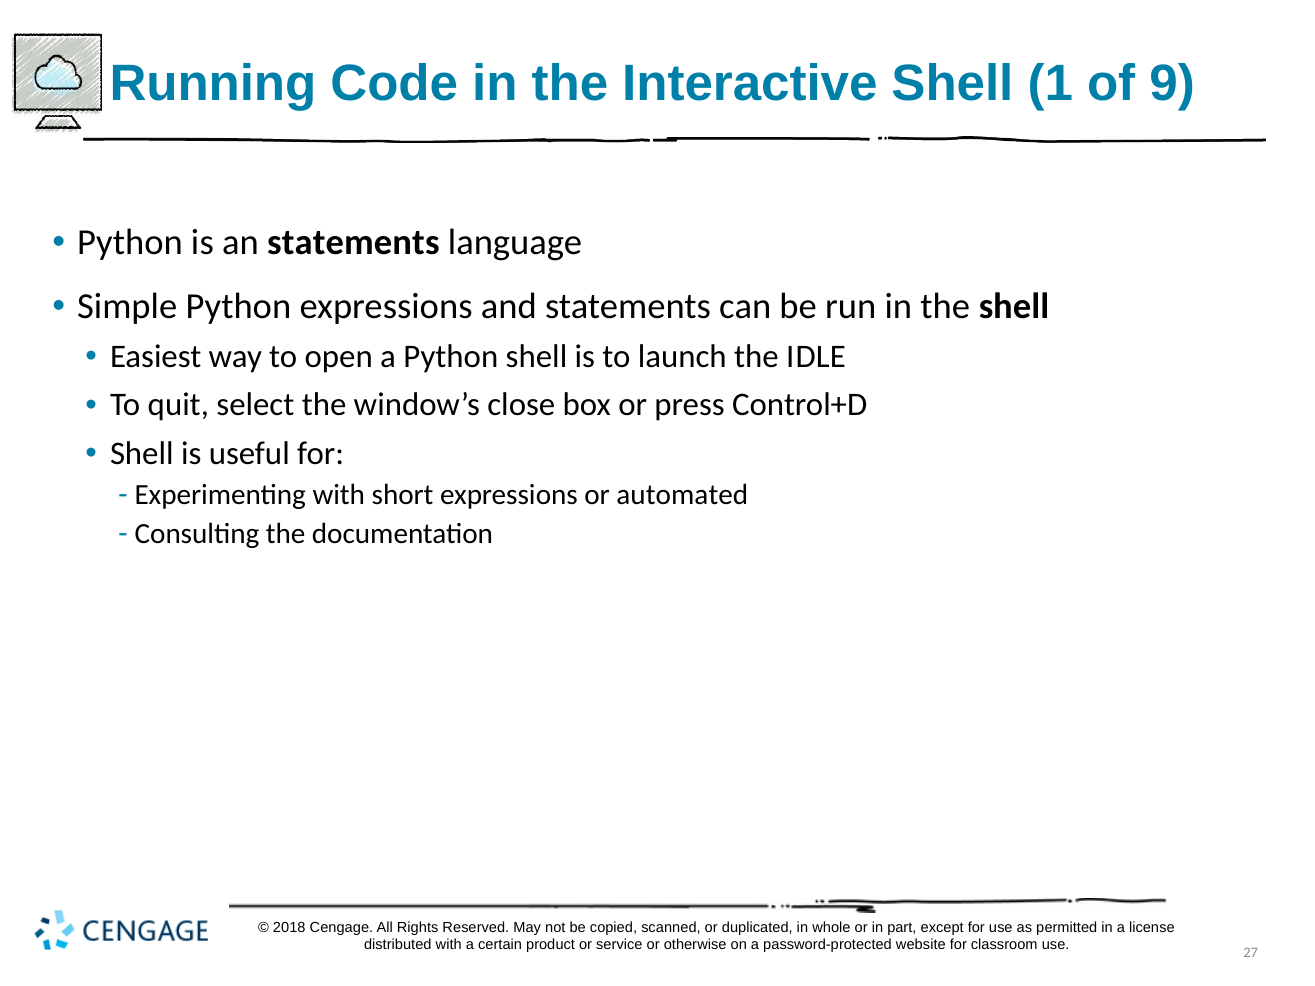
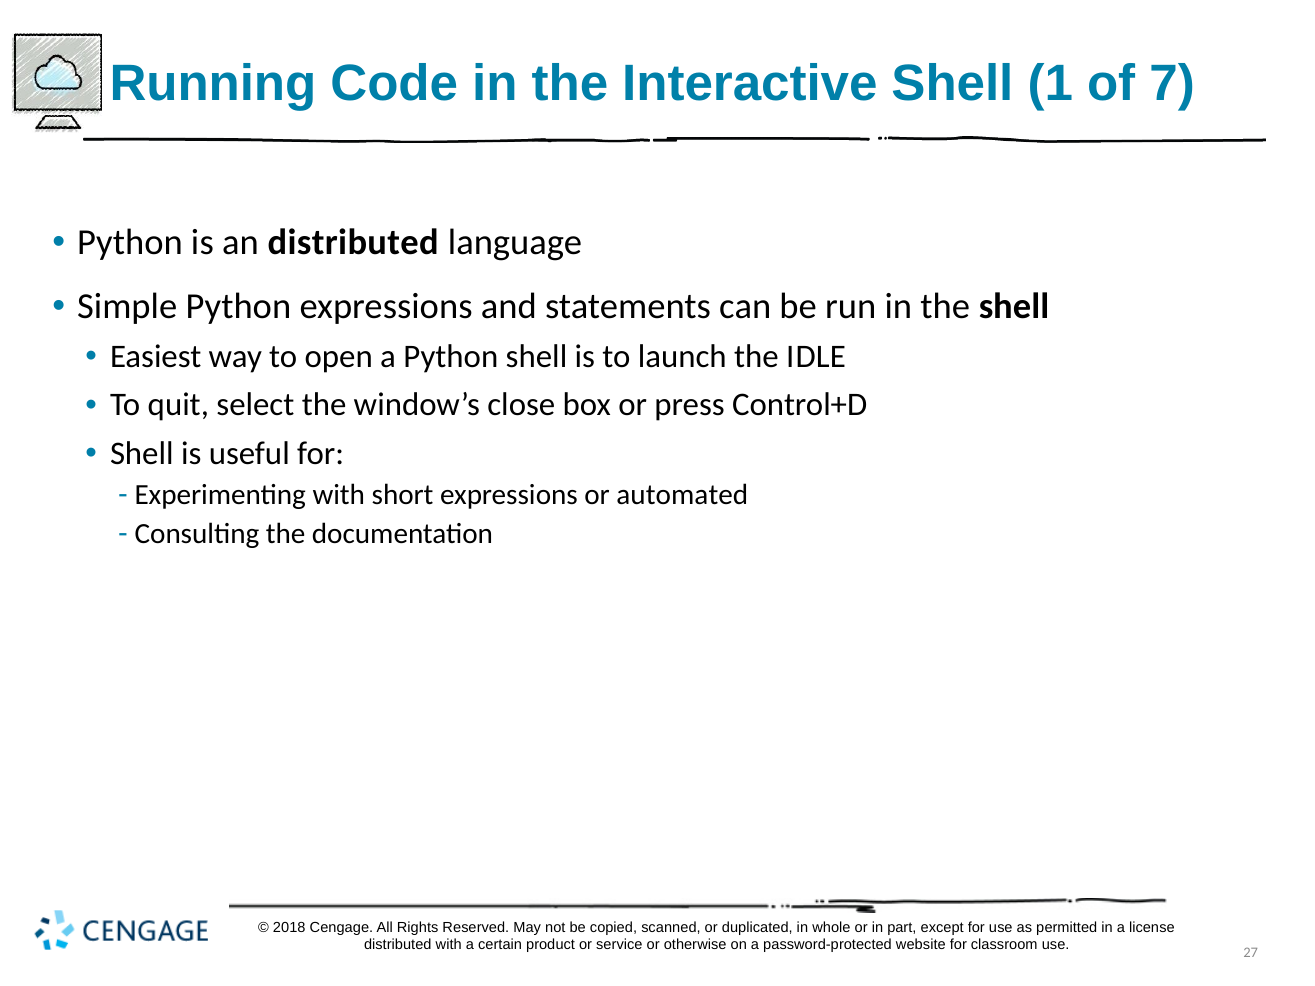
9: 9 -> 7 (1172, 83)
an statements: statements -> distributed (353, 243)
